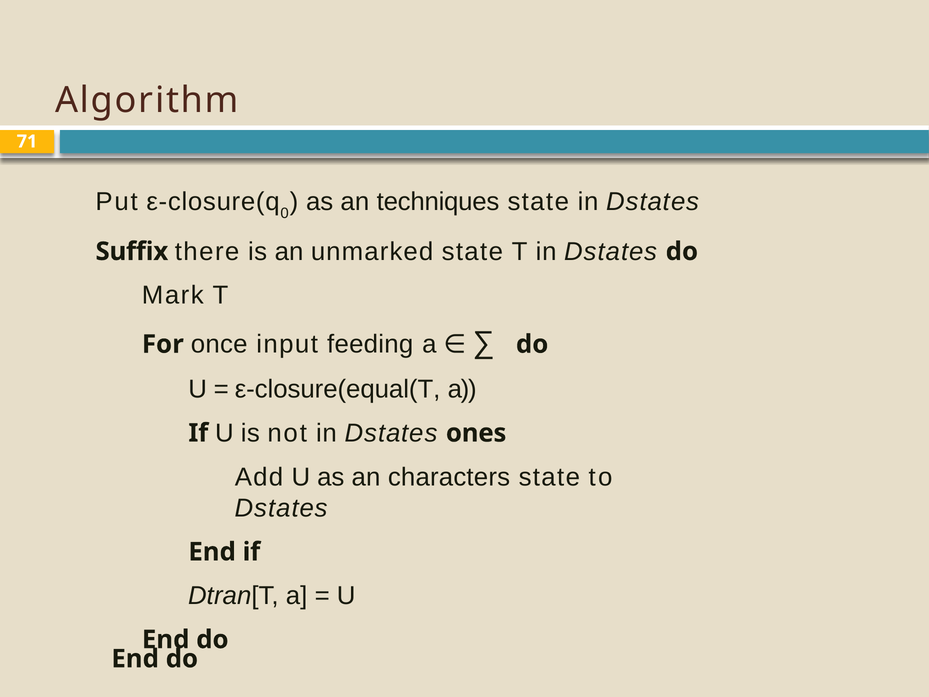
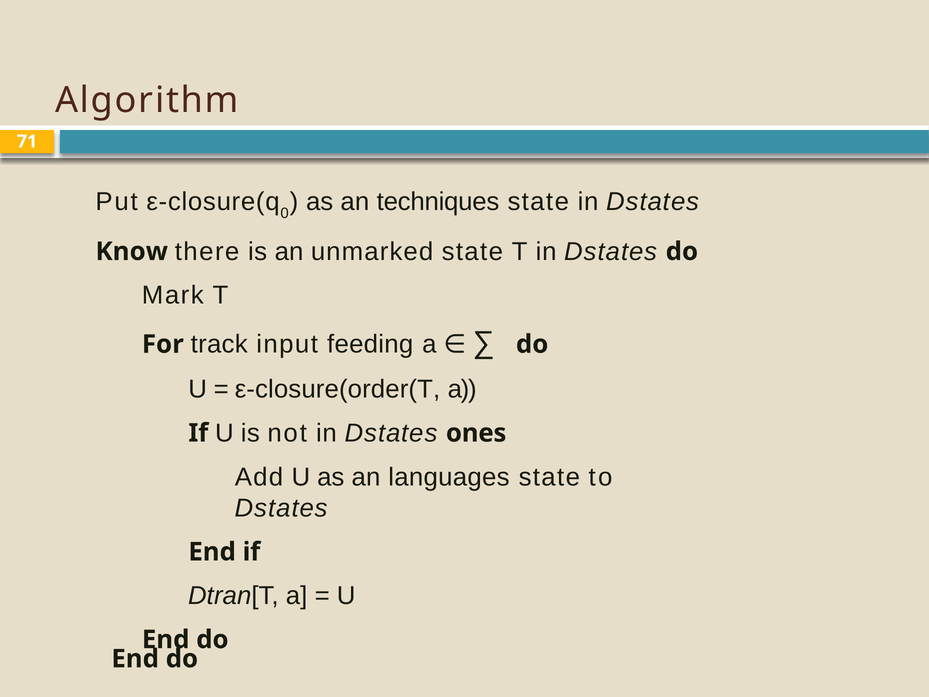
Sufﬁx: Sufﬁx -> Know (132, 251)
once: once -> track (219, 344)
ε-closure(equal(T: ε-closure(equal(T -> ε-closure(order(T (337, 389)
characters: characters -> languages (449, 477)
